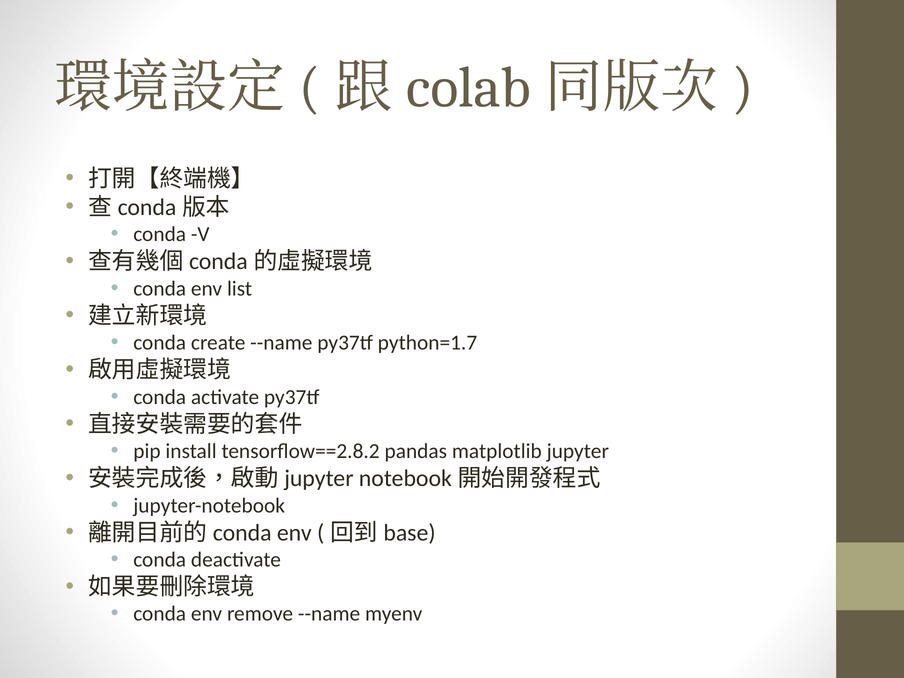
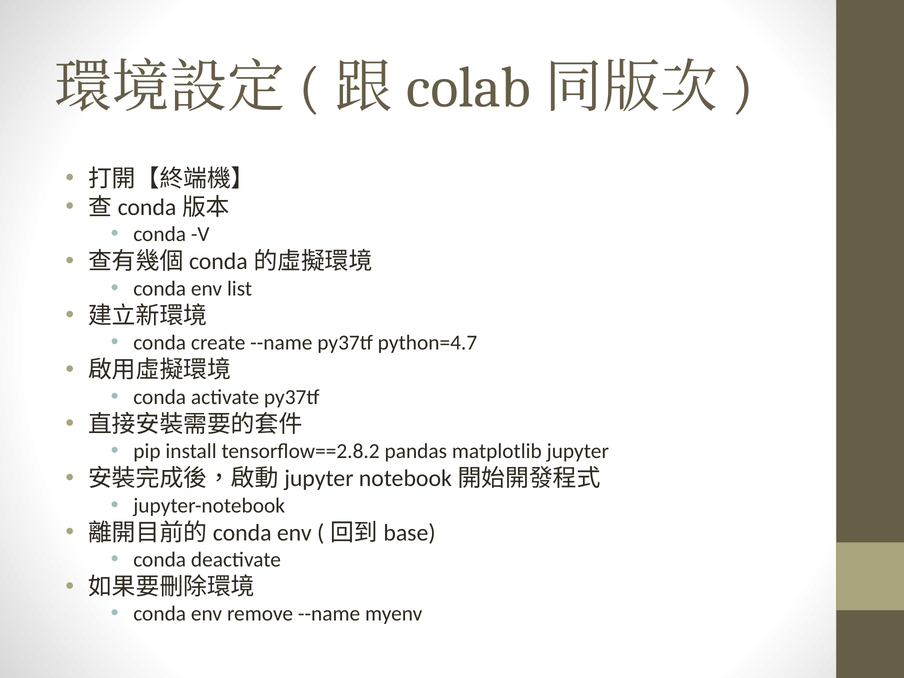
python=1.7: python=1.7 -> python=4.7 (427, 343)
